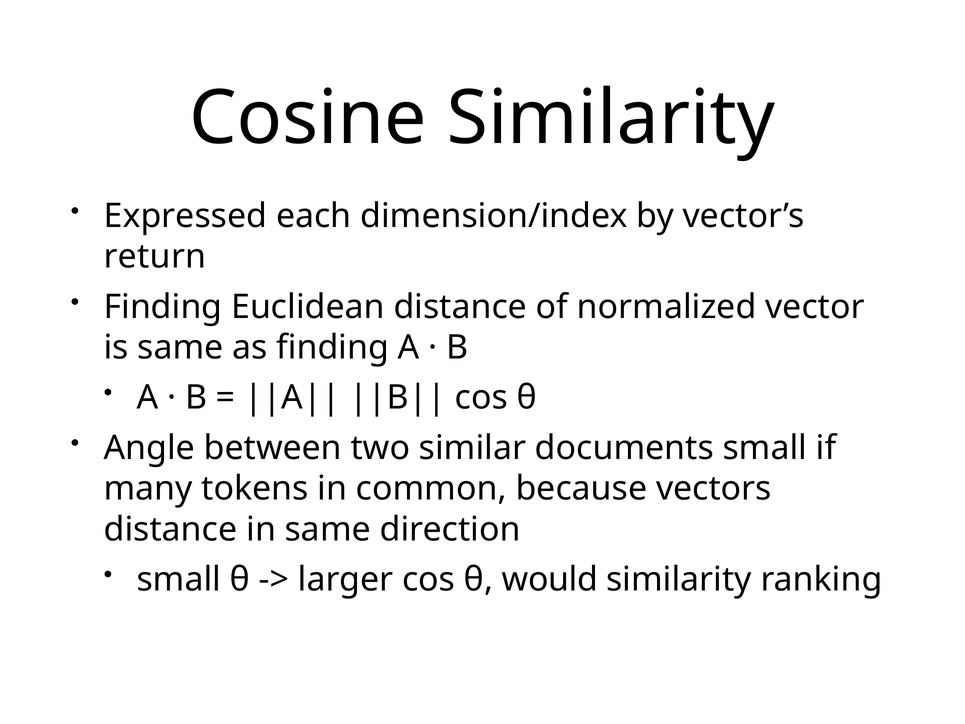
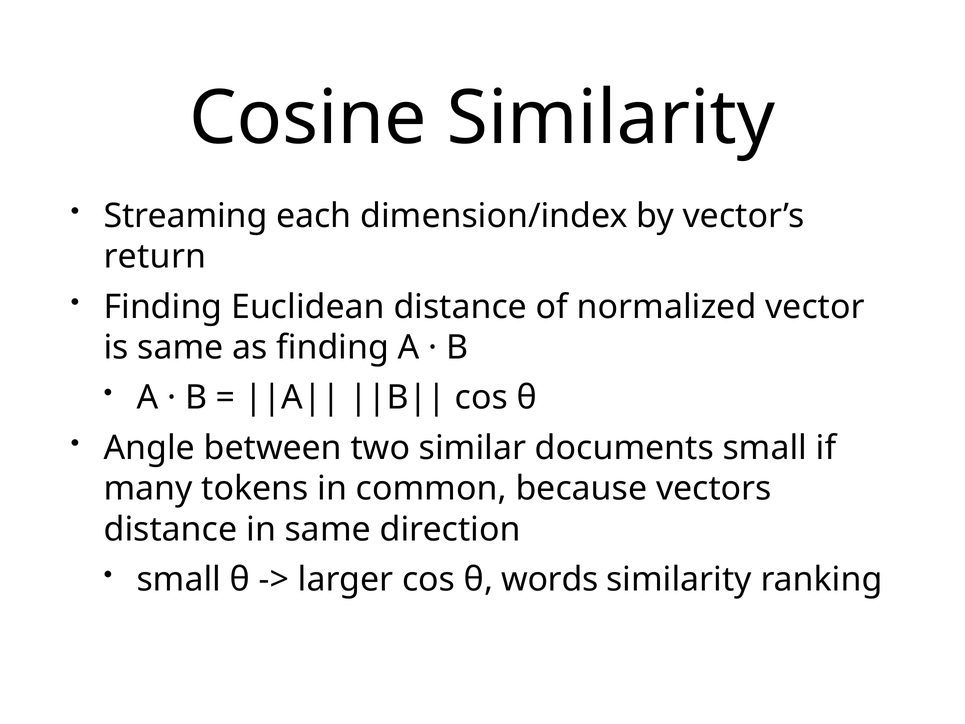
Expressed: Expressed -> Streaming (186, 216)
would: would -> words (550, 579)
